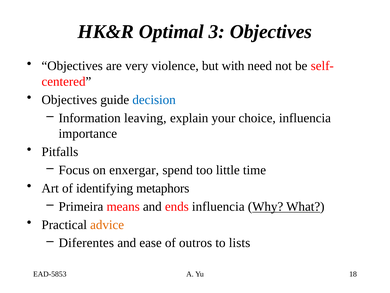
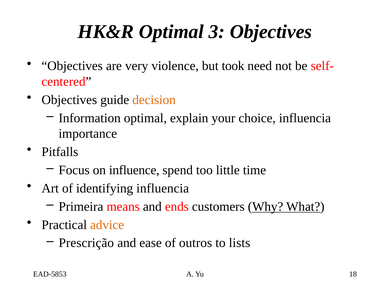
with: with -> took (233, 66)
decision colour: blue -> orange (154, 100)
Information leaving: leaving -> optimal (145, 118)
enxergar: enxergar -> influence (134, 170)
identifying metaphors: metaphors -> influencia (163, 188)
ends influencia: influencia -> customers (218, 206)
Diferentes: Diferentes -> Prescrição (86, 243)
